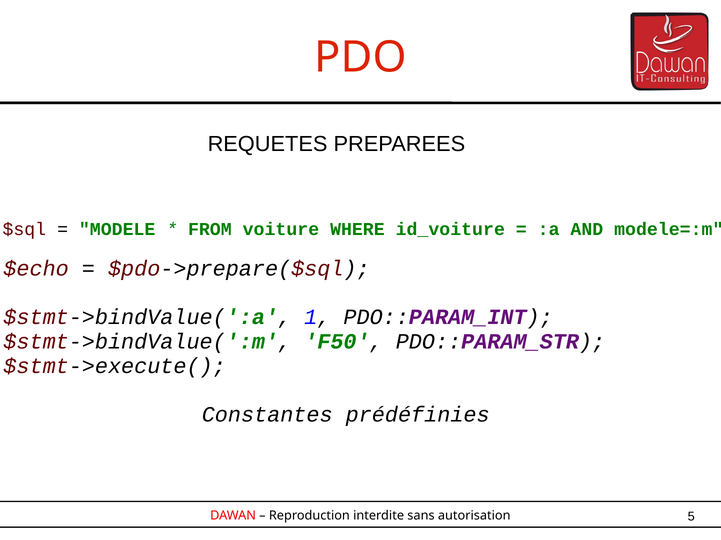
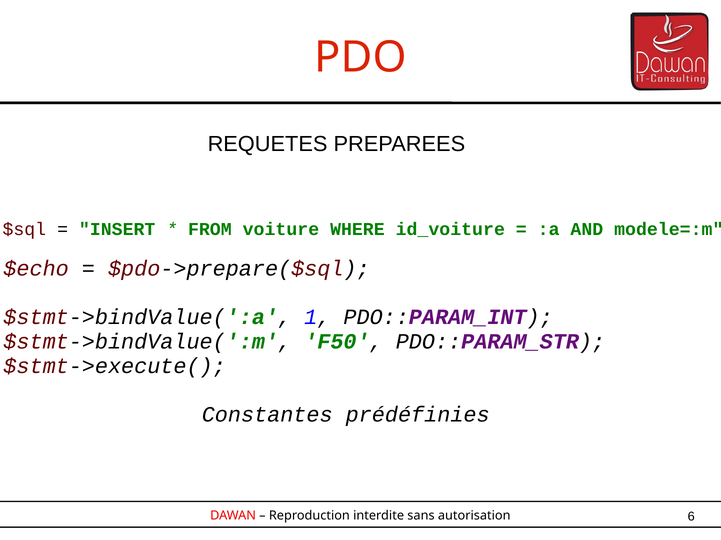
MODELE: MODELE -> INSERT (117, 229)
5: 5 -> 6 (691, 517)
